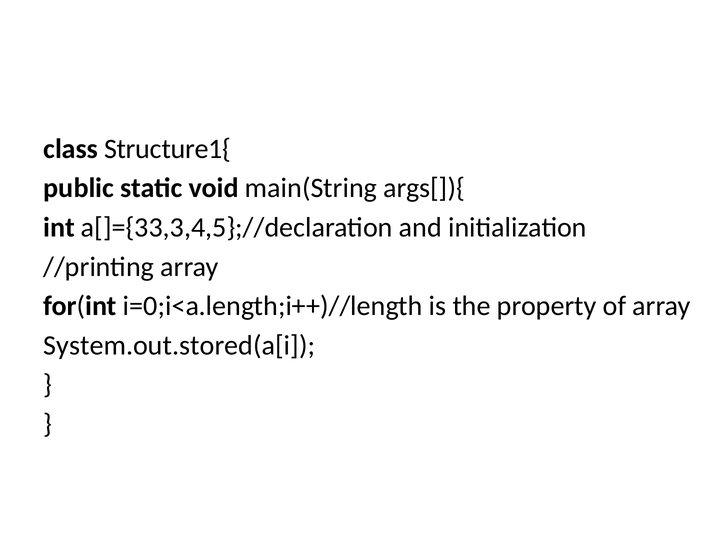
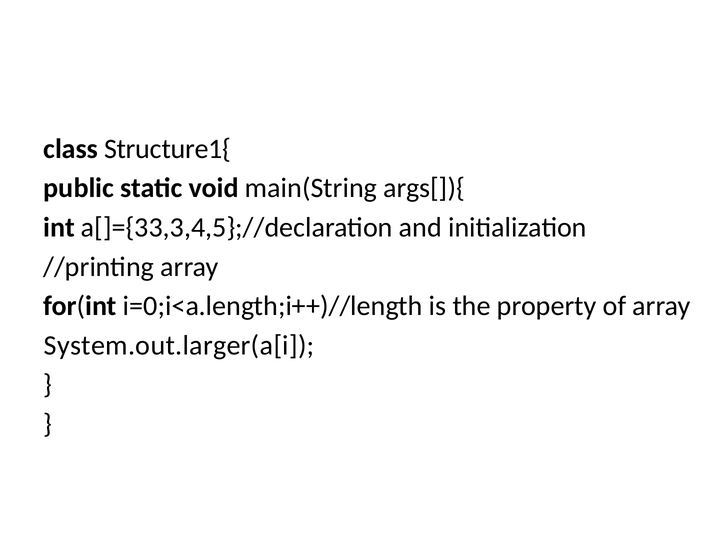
System.out.stored(a[i: System.out.stored(a[i -> System.out.larger(a[i (179, 345)
